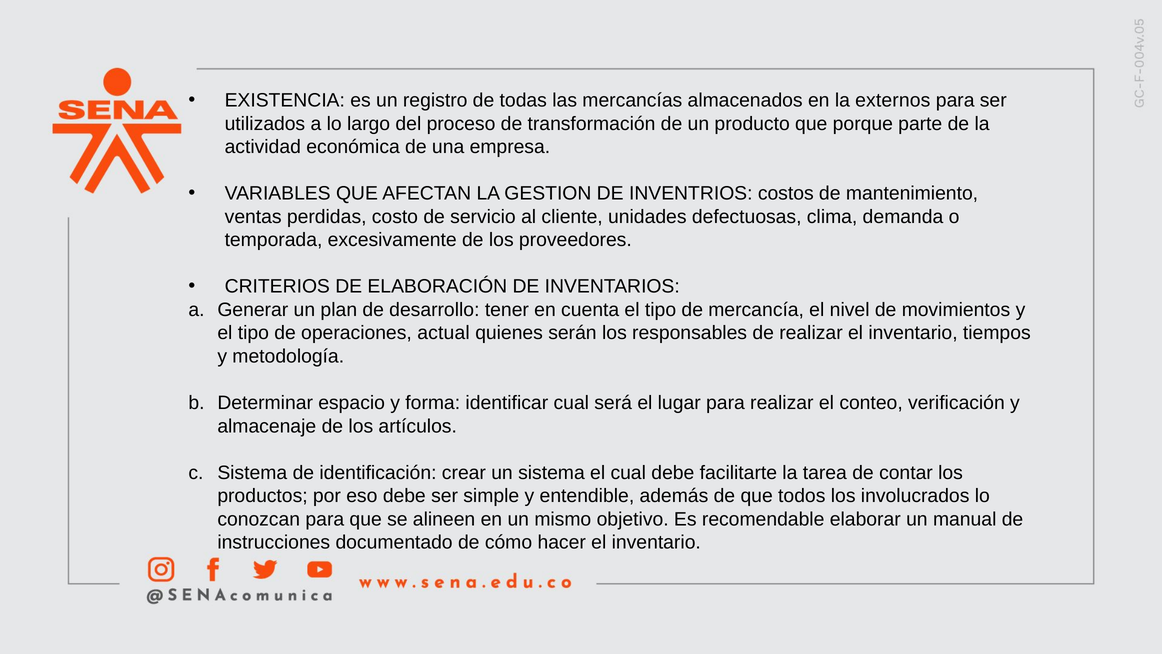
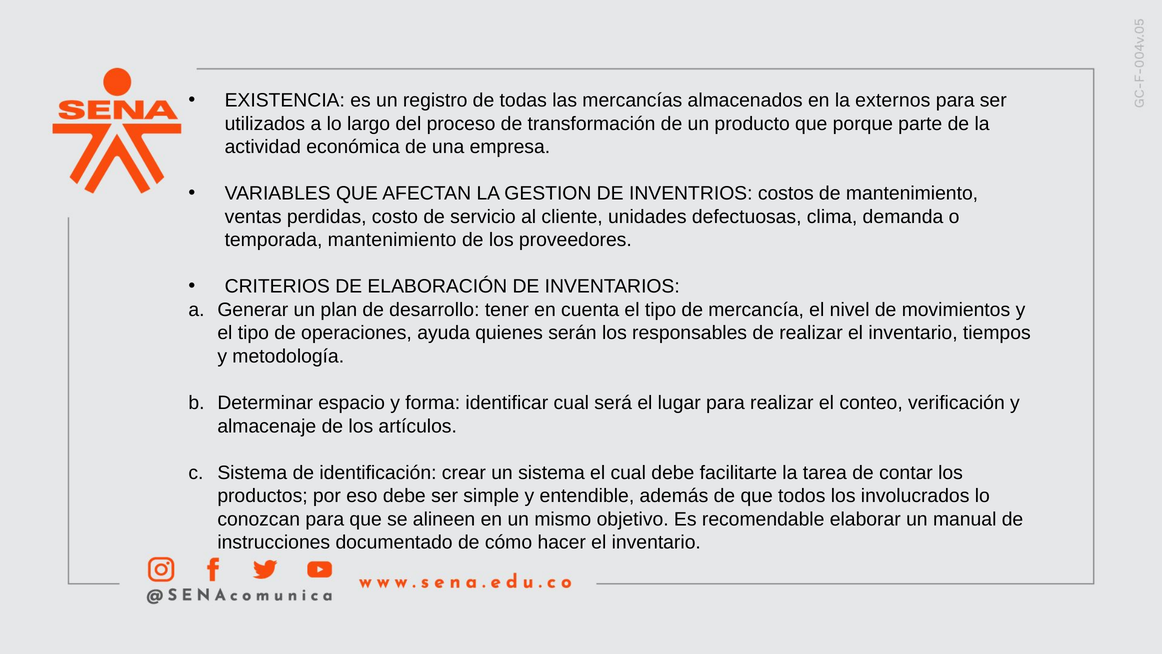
temporada excesivamente: excesivamente -> mantenimiento (392, 240)
actual: actual -> ayuda (444, 333)
